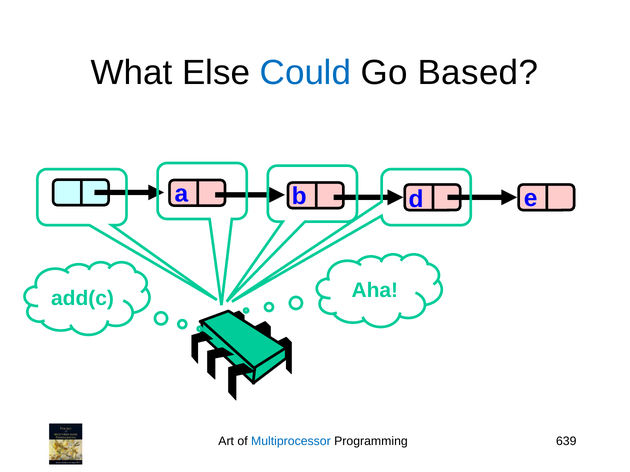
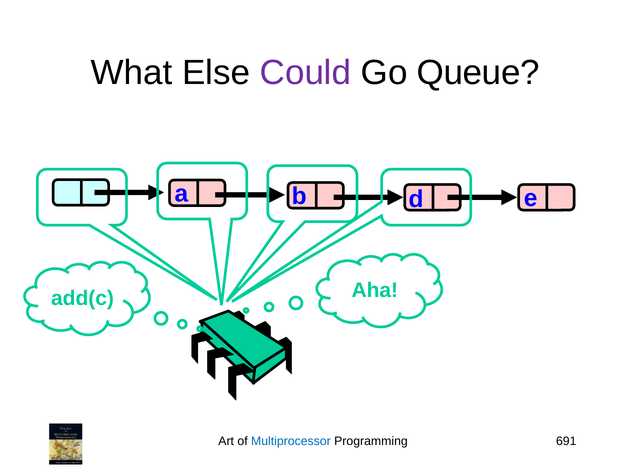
Could colour: blue -> purple (305, 73)
Based: Based -> Queue (478, 73)
639: 639 -> 691 (566, 442)
